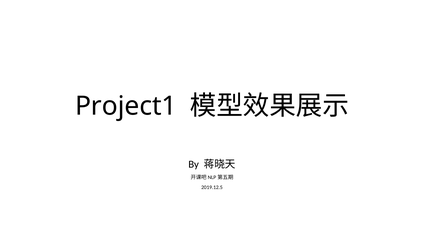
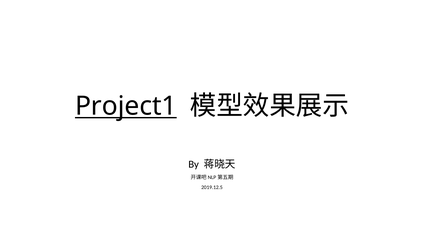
Project1 underline: none -> present (126, 106)
